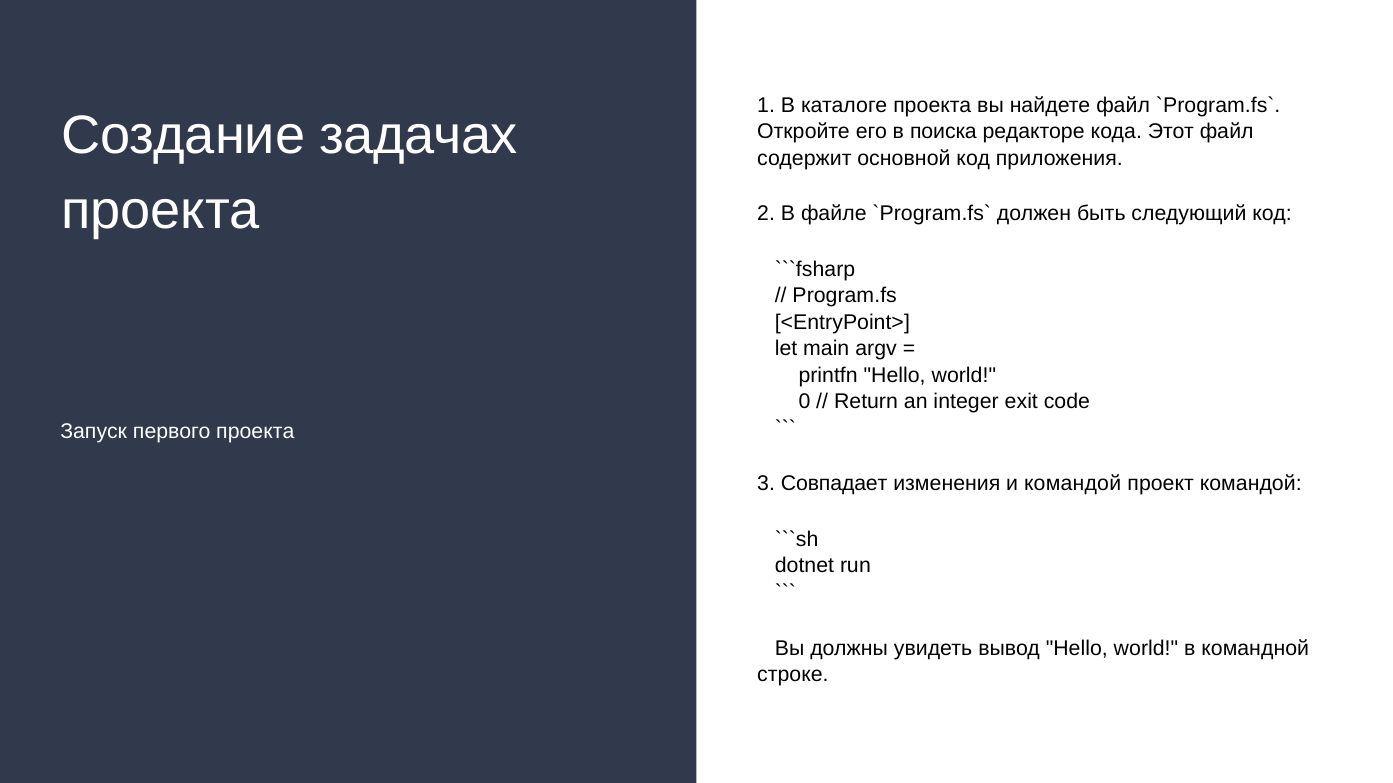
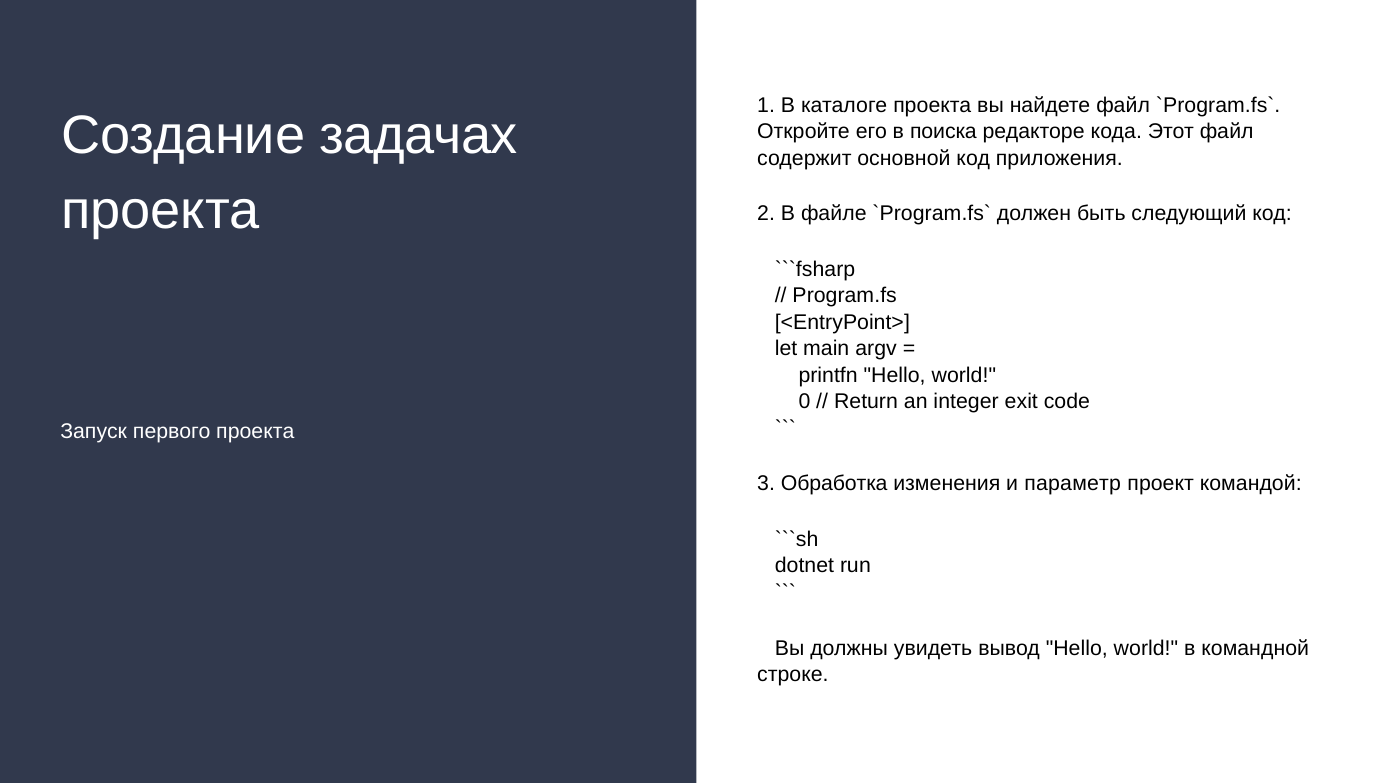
Совпадает: Совпадает -> Обработка (834, 484)
и командой: командой -> параметр (1073, 484)
